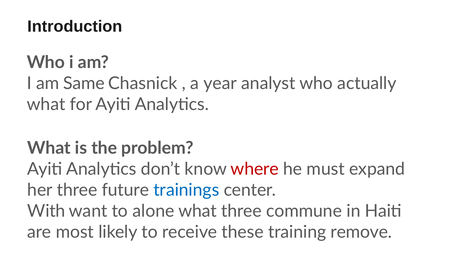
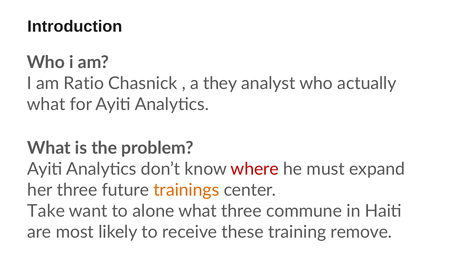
Same: Same -> Ratio (84, 84)
year: year -> they (220, 84)
trainings colour: blue -> orange (186, 191)
With: With -> Take (46, 212)
